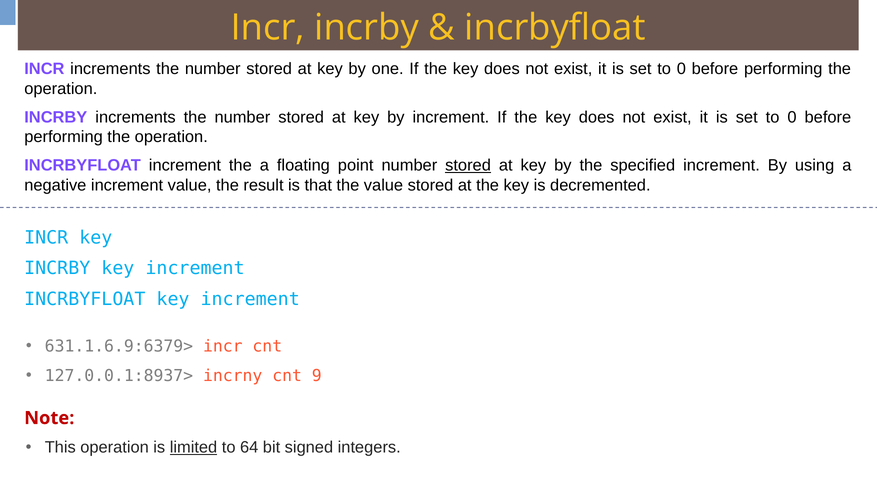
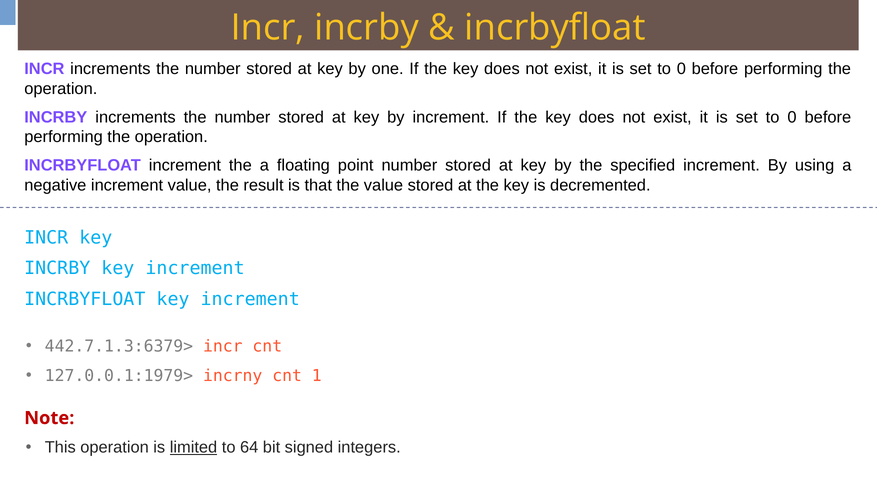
stored underline: present -> none (468, 165)
631.1.6.9:6379>: 631.1.6.9:6379> -> 442.7.1.3:6379> (119, 346)
127.0.0.1:8937>: 127.0.0.1:8937> -> 127.0.0.1:1979> (119, 376)
9: 9 -> 1 (317, 376)
